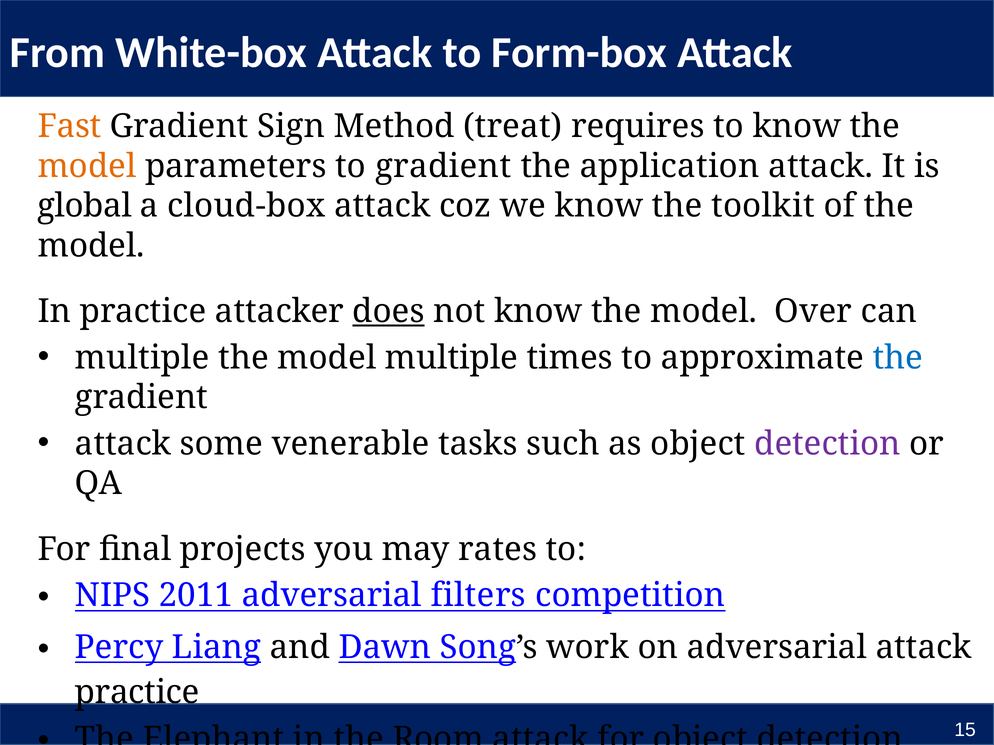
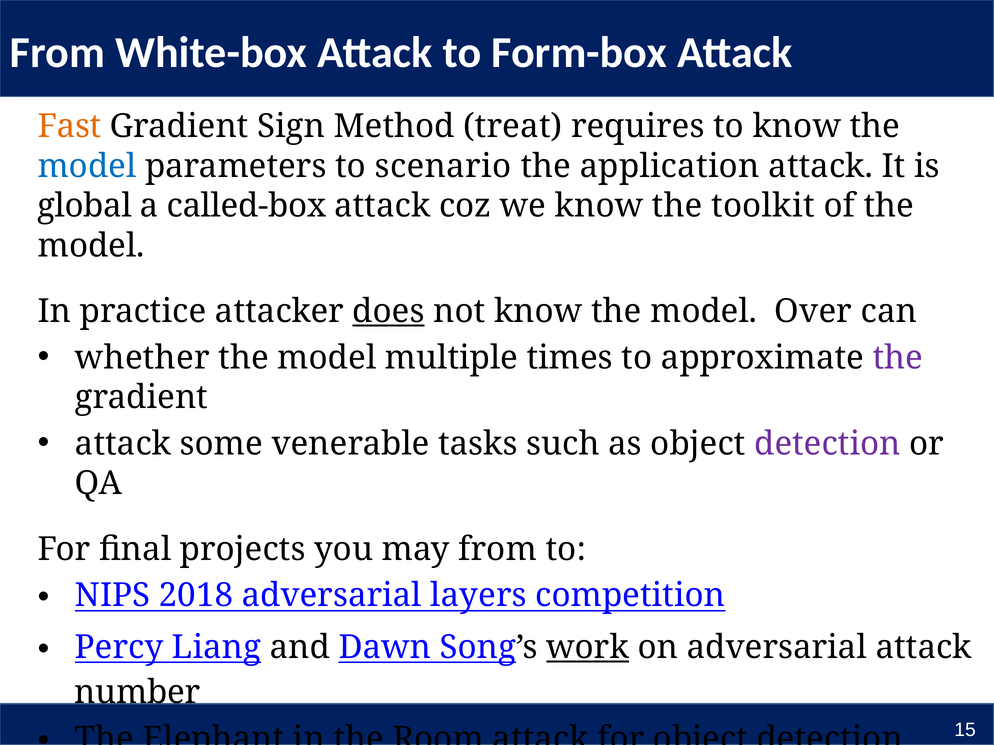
model colour: orange -> blue (87, 166)
to gradient: gradient -> scenario (443, 166)
cloud-box: cloud-box -> called-box (246, 206)
multiple: multiple -> whether (142, 358)
the colour: blue -> purple (898, 358)
may rates: rates -> from (498, 550)
2011: 2011 -> 2018 (196, 596)
filters: filters -> layers (479, 596)
work underline: none -> present (588, 648)
practice: practice -> number (137, 693)
